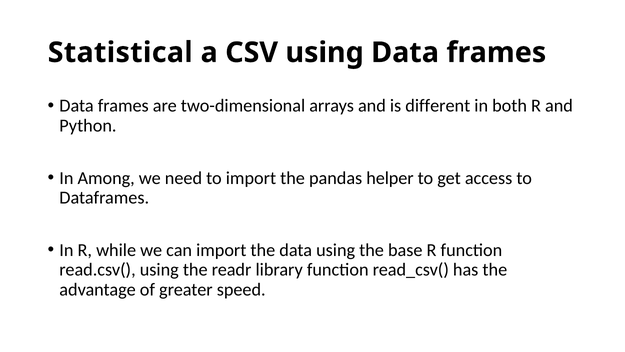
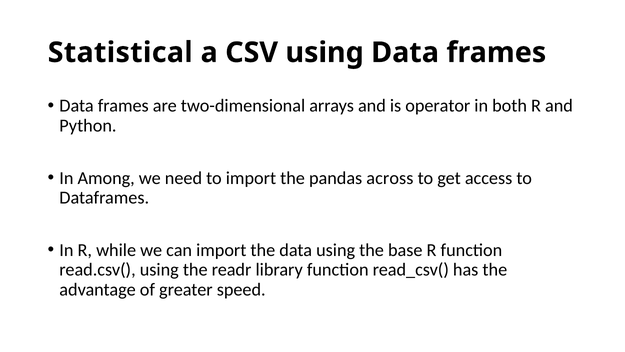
different: different -> operator (438, 106)
helper: helper -> across (390, 178)
